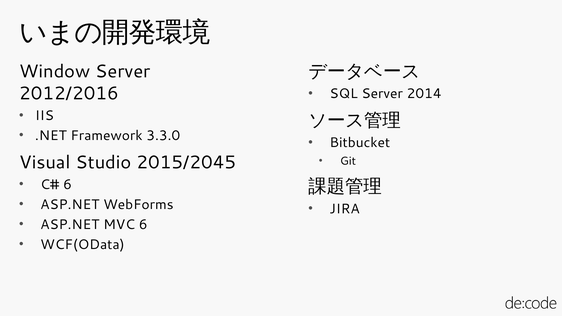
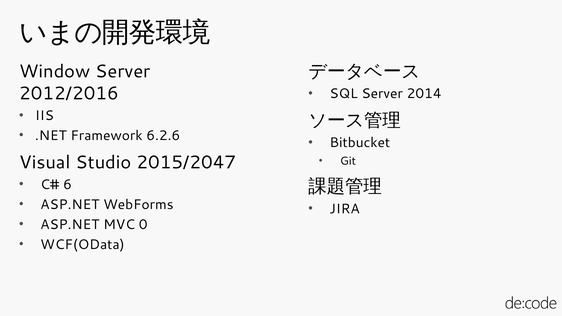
3.3.0: 3.3.0 -> 6.2.6 (163, 136)
2015/2045: 2015/2045 -> 2015/2047 (186, 162)
MVC 6: 6 -> 0 (143, 225)
